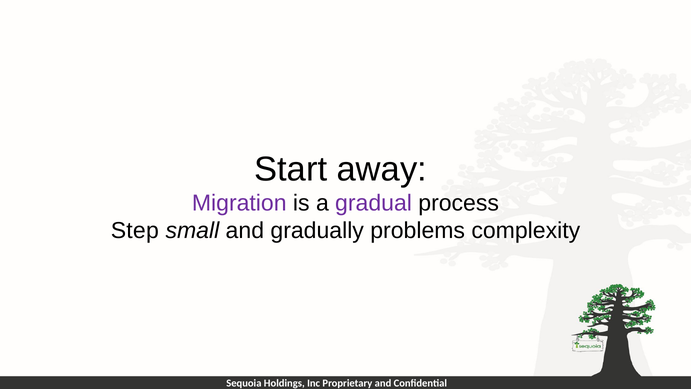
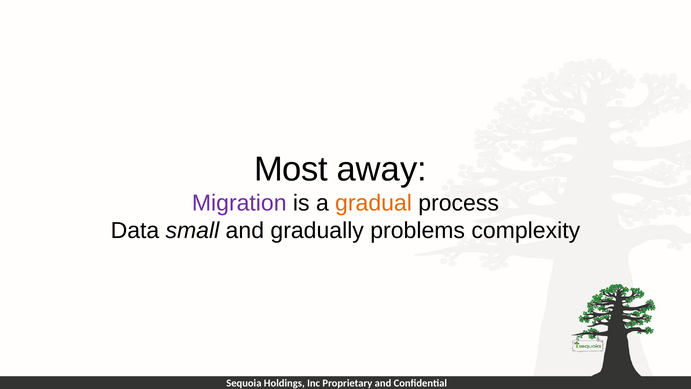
Start: Start -> Most (291, 169)
gradual colour: purple -> orange (374, 203)
Step: Step -> Data (135, 230)
